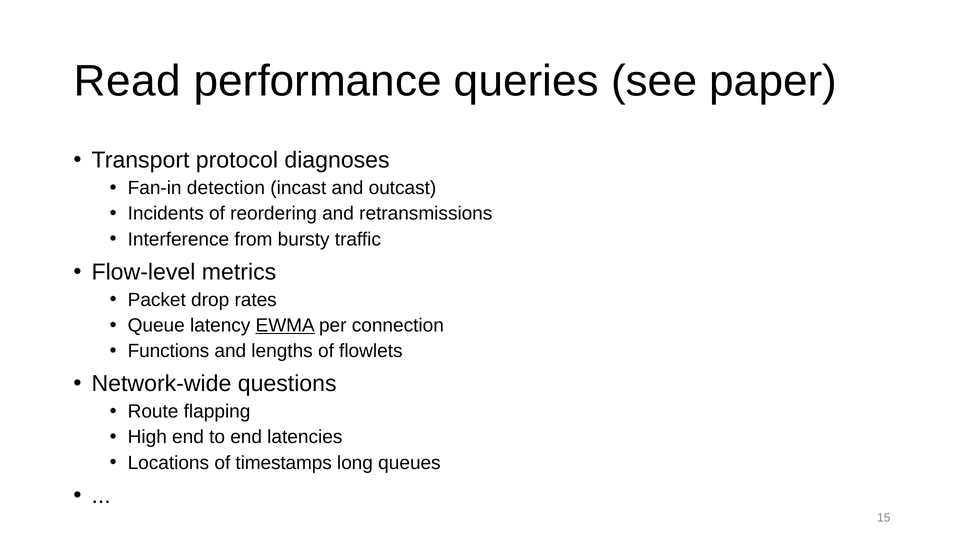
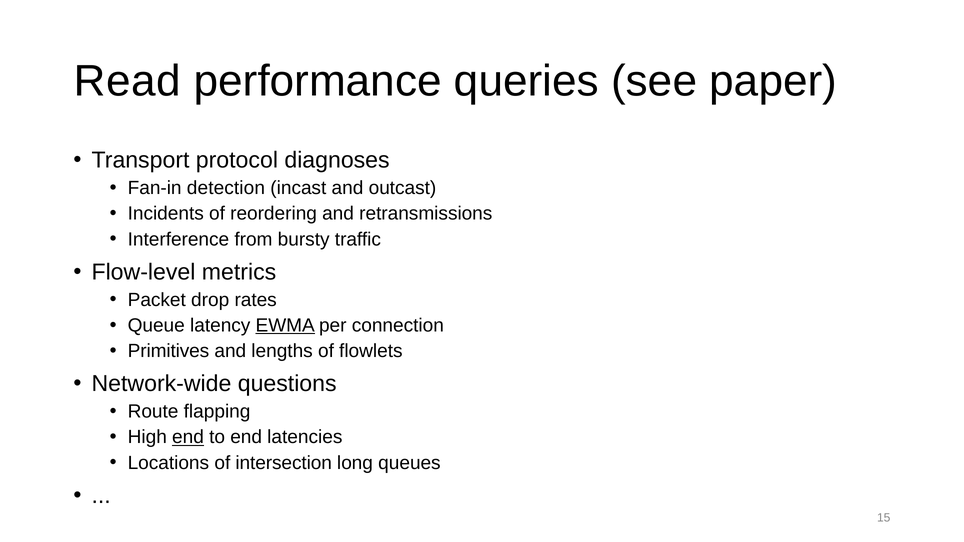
Functions: Functions -> Primitives (168, 351)
end underline: none -> present (188, 437)
timestamps: timestamps -> intersection (284, 463)
